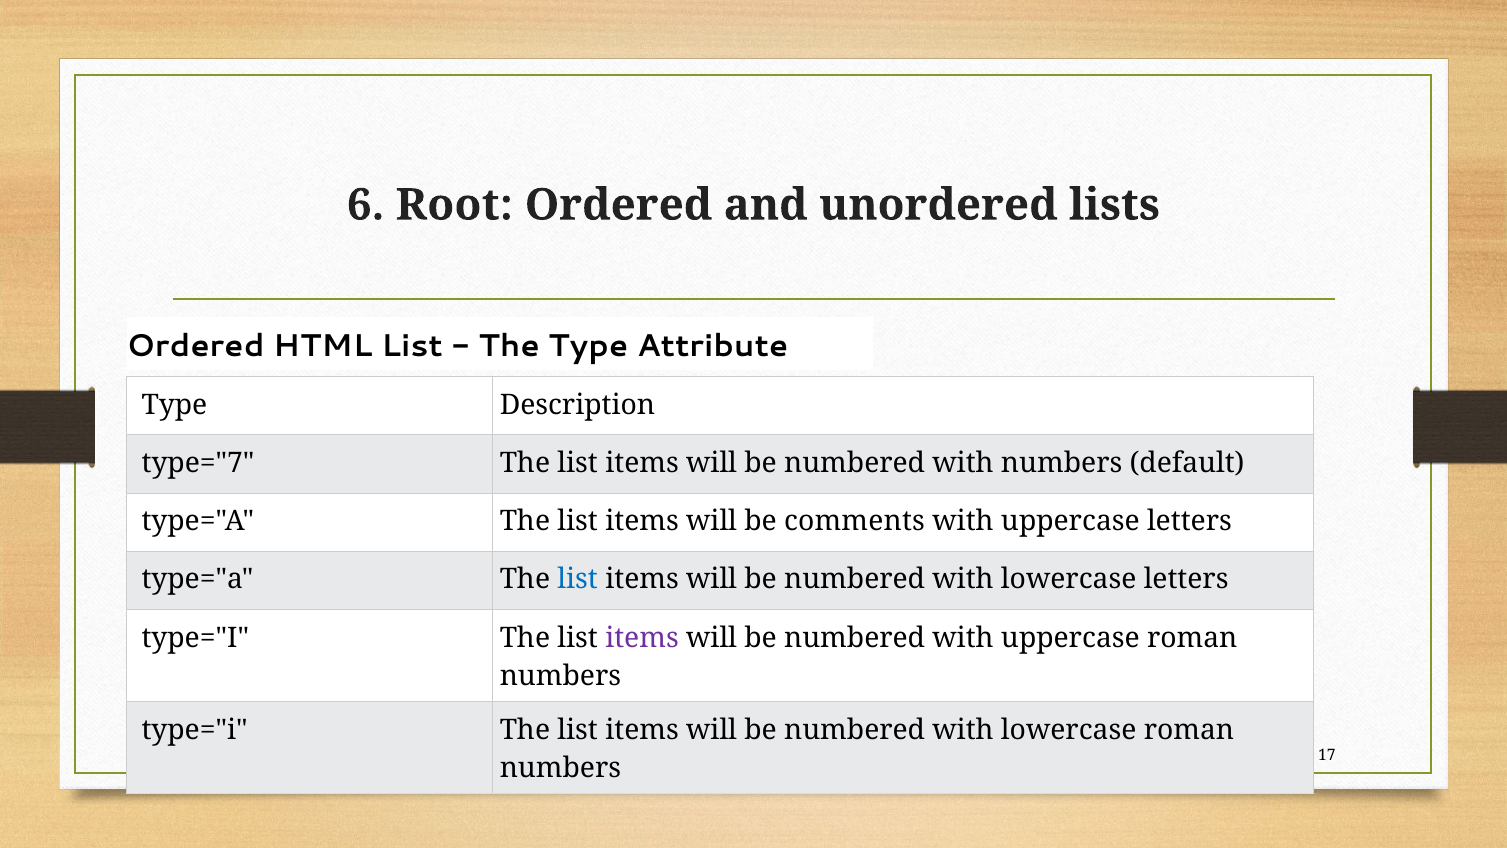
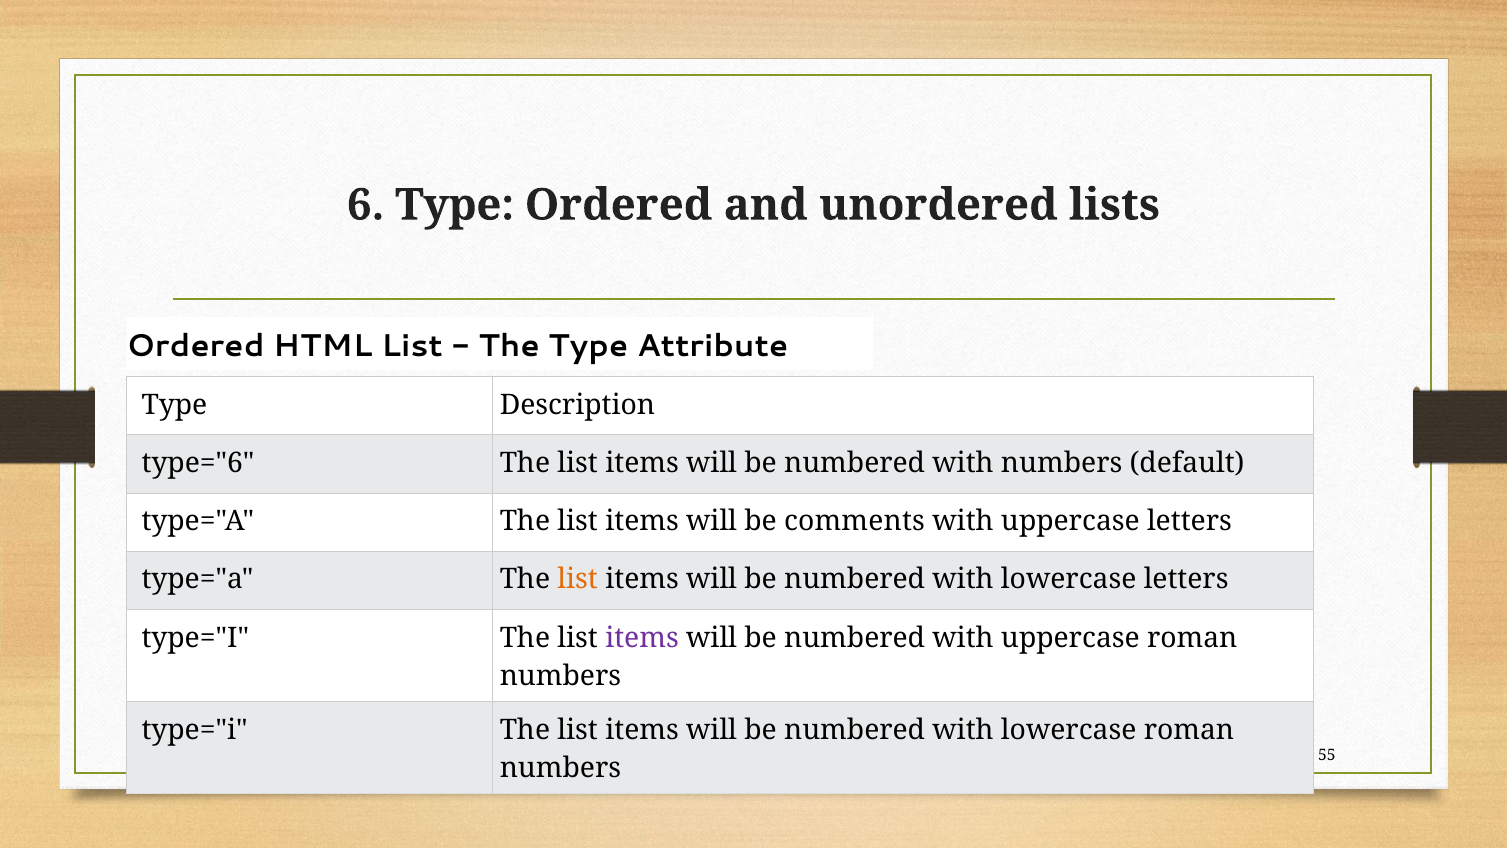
6 Root: Root -> Type (455, 205)
type="7: type="7 -> type="6 (198, 463)
list colour: blue -> orange (578, 579)
17: 17 -> 55 (1327, 755)
